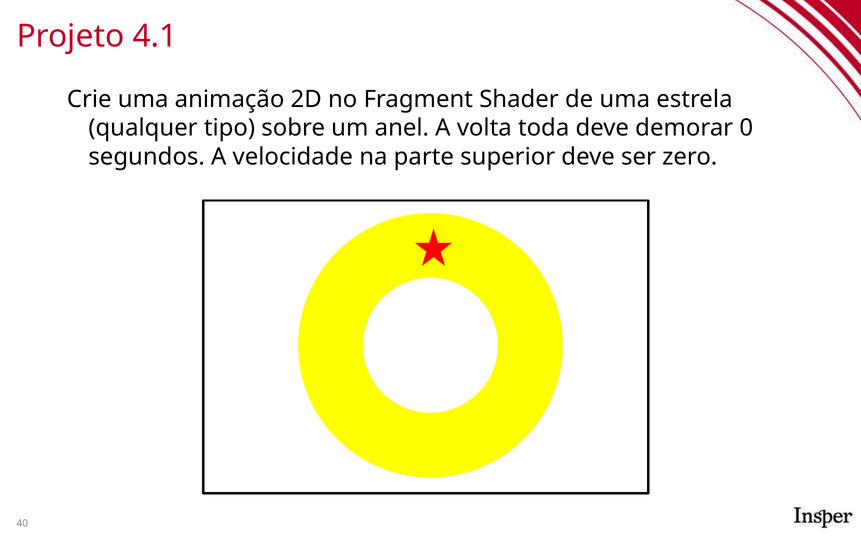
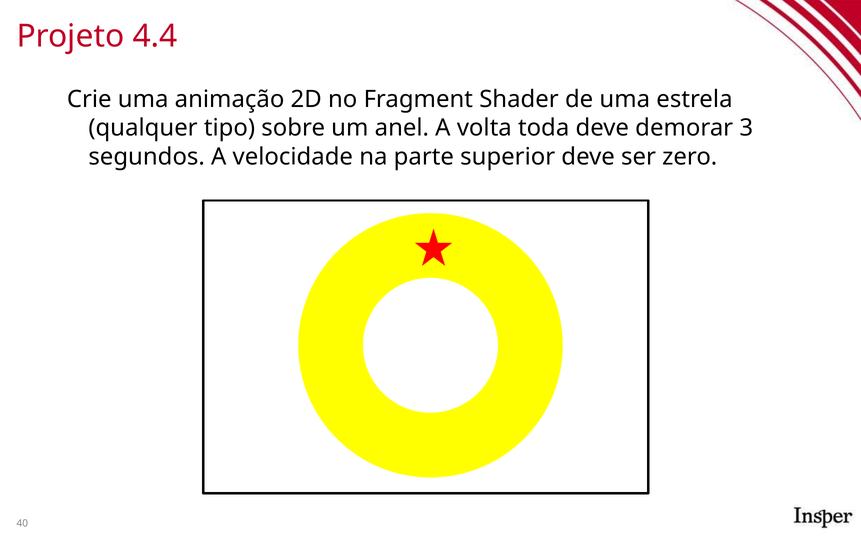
4.1: 4.1 -> 4.4 (155, 36)
0: 0 -> 3 (746, 128)
